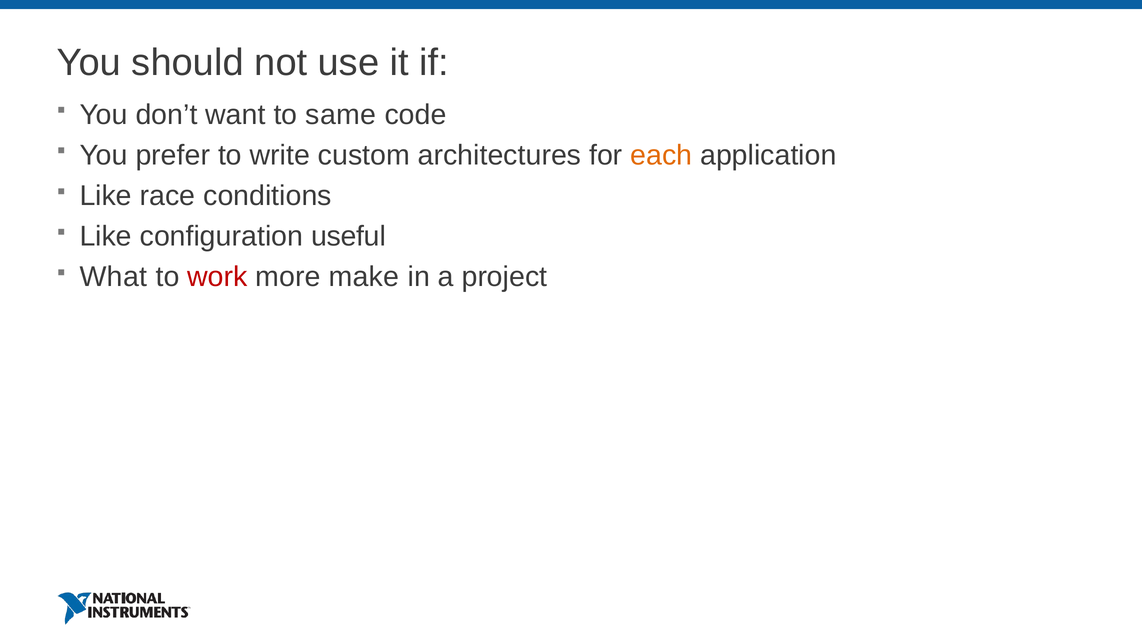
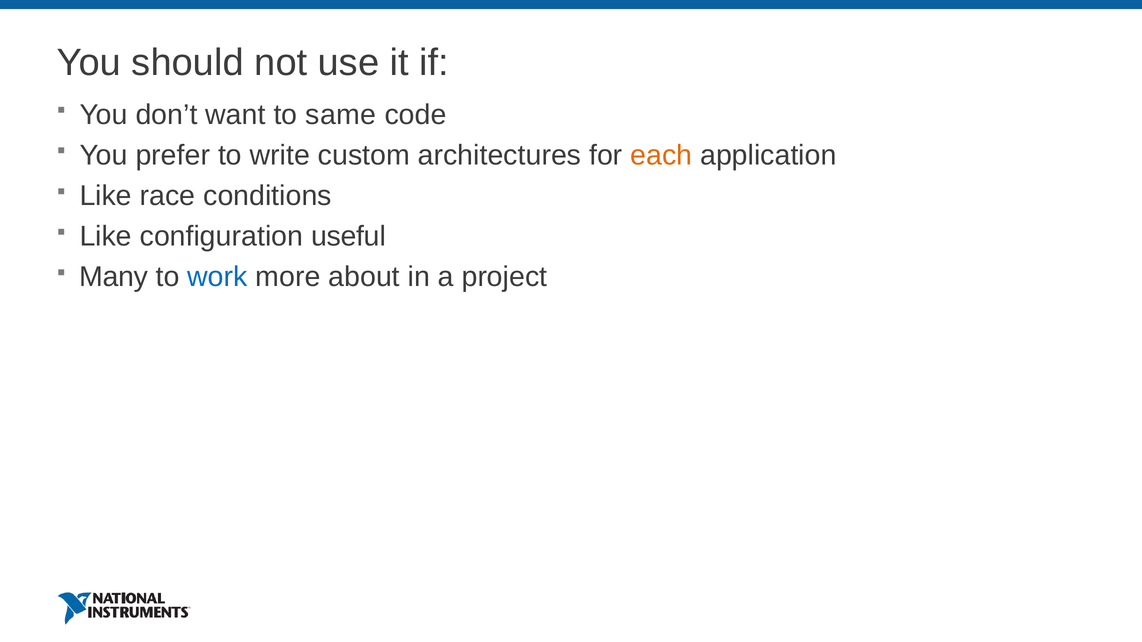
What: What -> Many (114, 277)
work colour: red -> blue (218, 277)
make: make -> about (364, 277)
